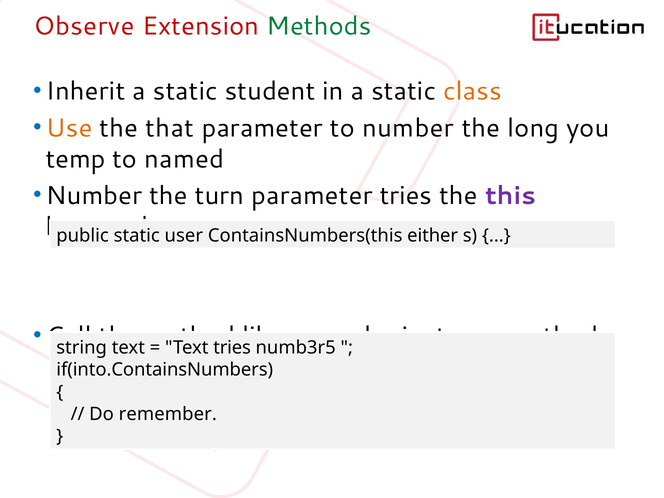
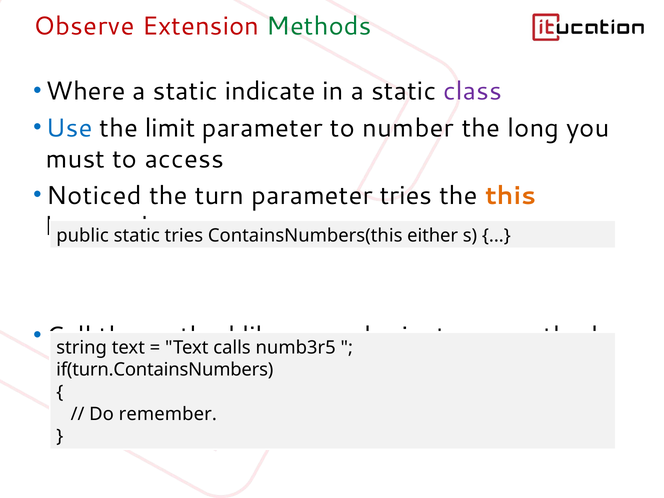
Inherit: Inherit -> Where (86, 91)
student: student -> indicate (270, 91)
class colour: orange -> purple (473, 91)
Use colour: orange -> blue (69, 128)
that: that -> limit (170, 128)
temp: temp -> must (76, 159)
named: named -> access (184, 159)
Number: Number -> Noticed (94, 196)
this colour: purple -> orange (511, 196)
user: user -> tries (184, 236)
tries: tries -> calls (232, 348)
if(into.ContainsNumbers: if(into.ContainsNumbers -> if(turn.ContainsNumbers (165, 370)
